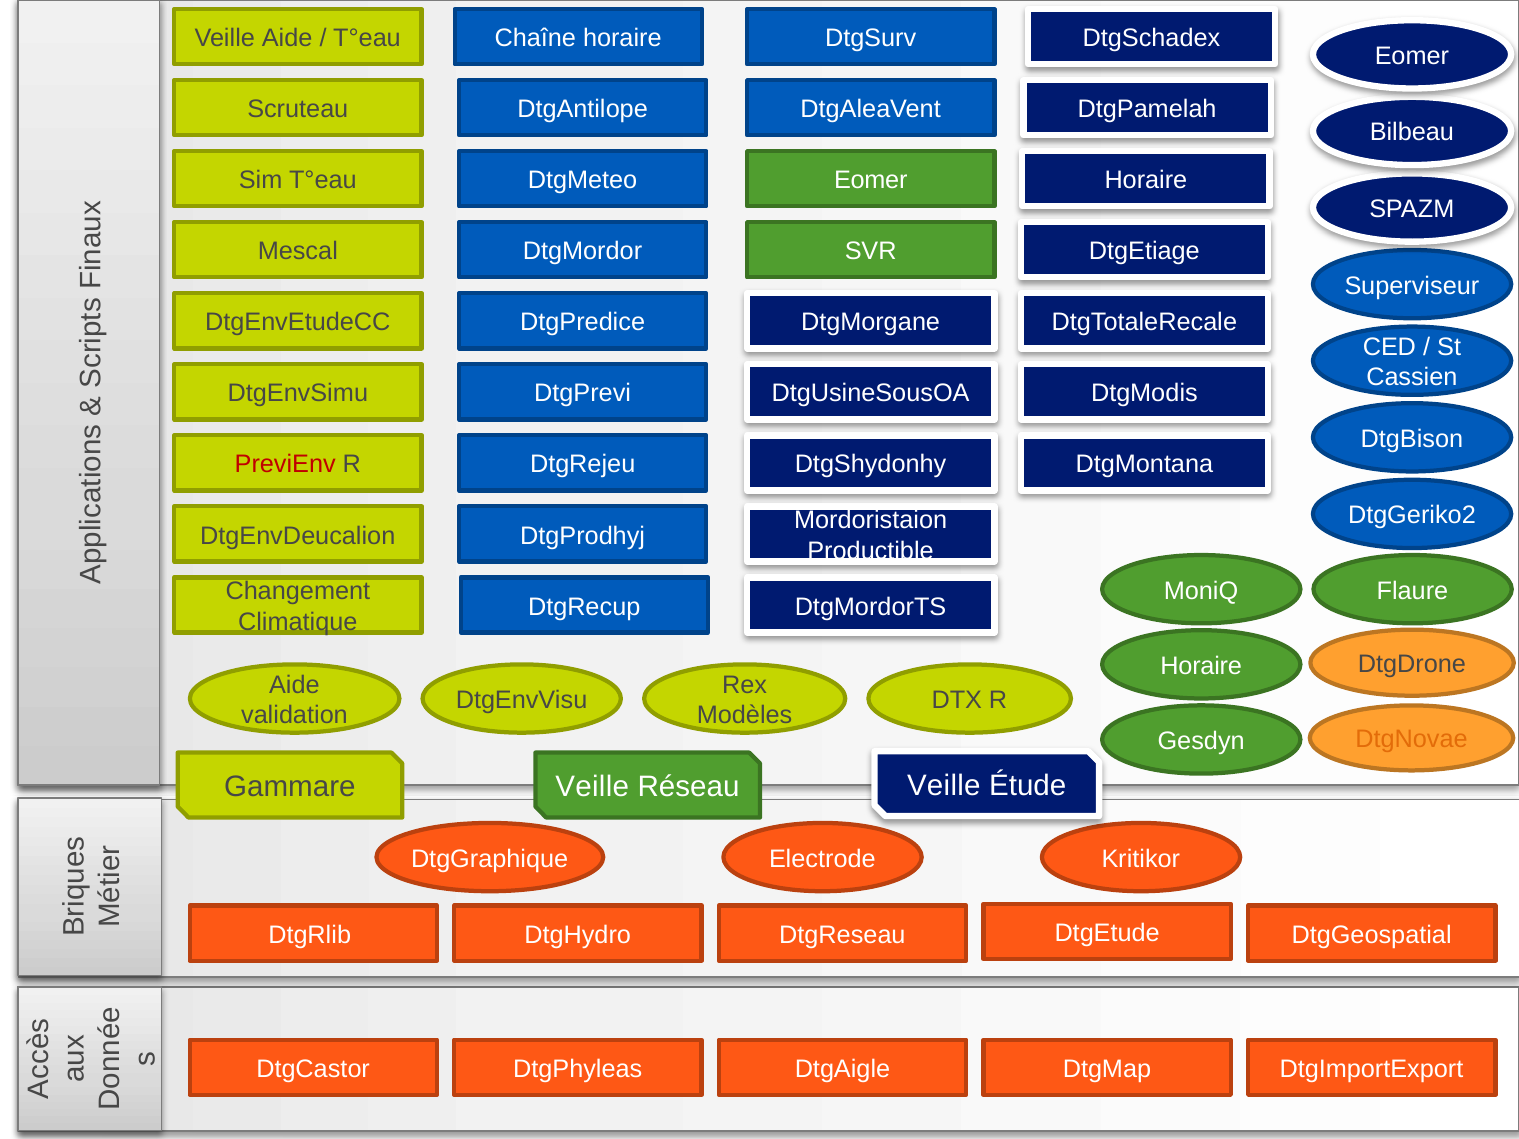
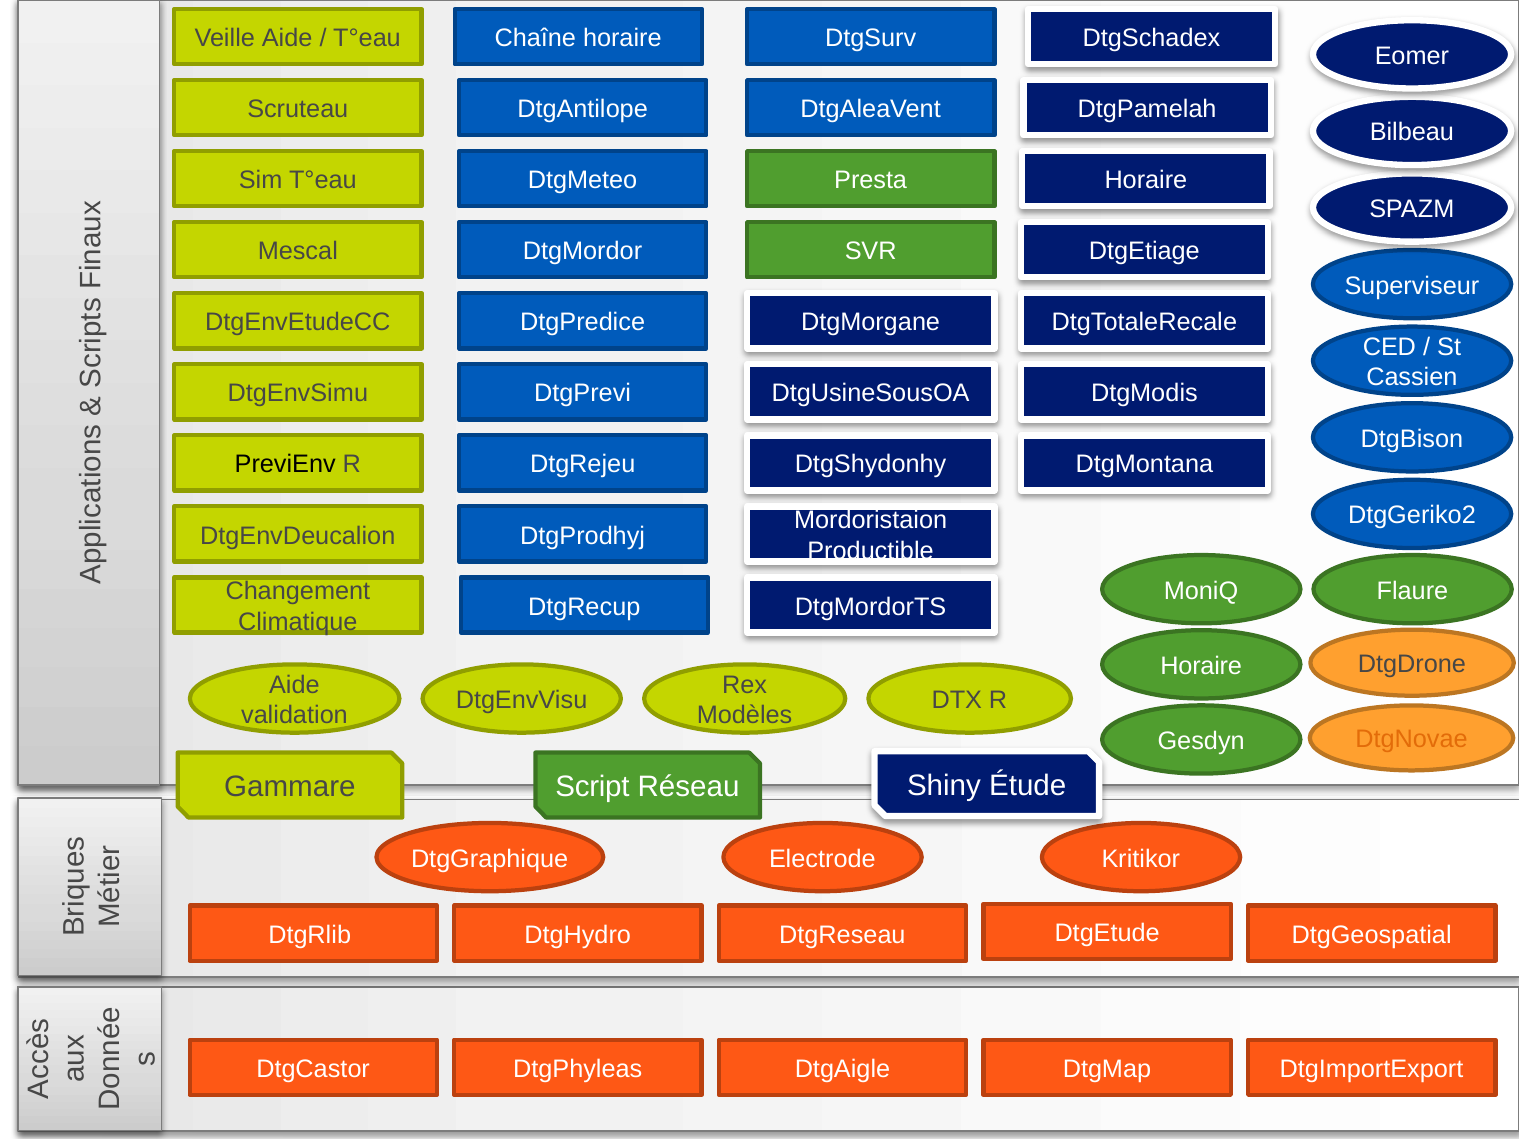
Eomer: Eomer -> Presta (871, 181)
PreviEnv colour: red -> black (285, 465)
Veille: Veille -> Shiny (944, 786)
Gammare Veille: Veille -> Script (593, 787)
